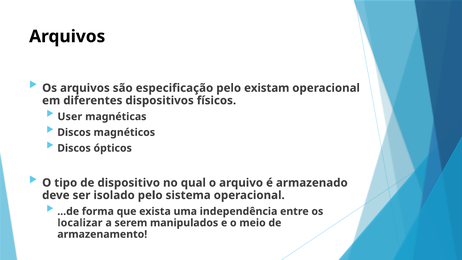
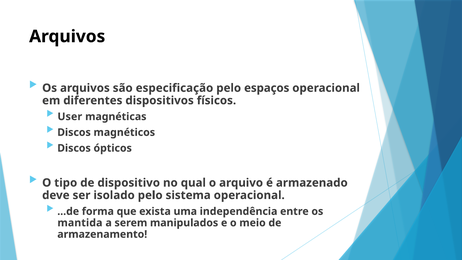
existam: existam -> espaços (267, 88)
localizar: localizar -> mantida (80, 223)
